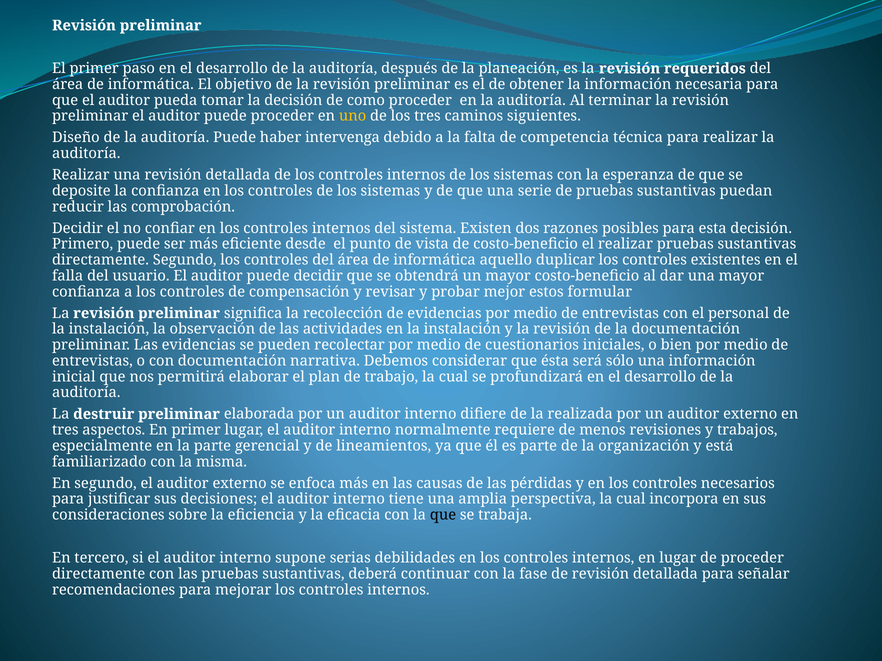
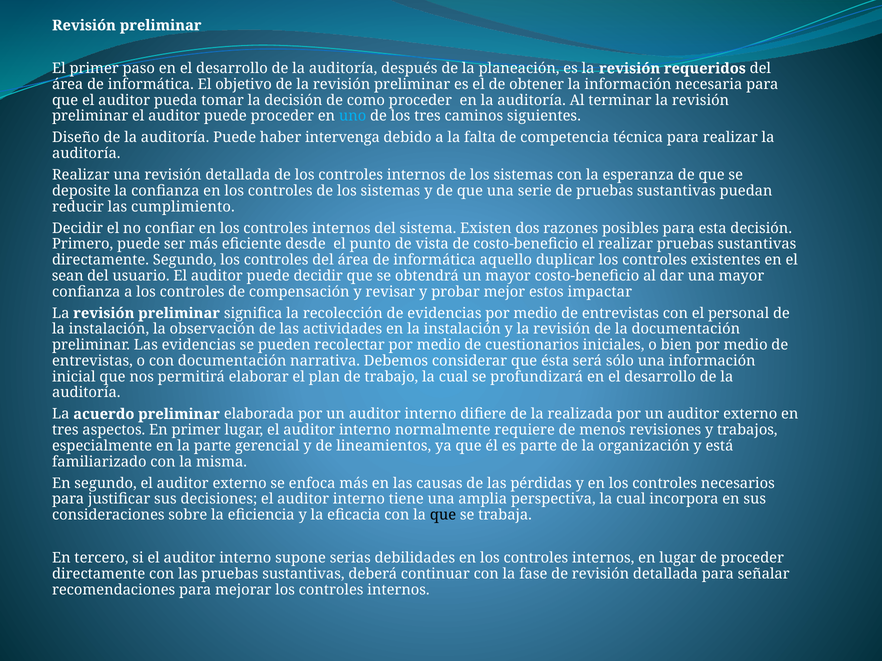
uno colour: yellow -> light blue (353, 116)
comprobación: comprobación -> cumplimiento (183, 207)
falla: falla -> sean (68, 276)
formular: formular -> impactar (600, 292)
destruir: destruir -> acuerdo (104, 414)
